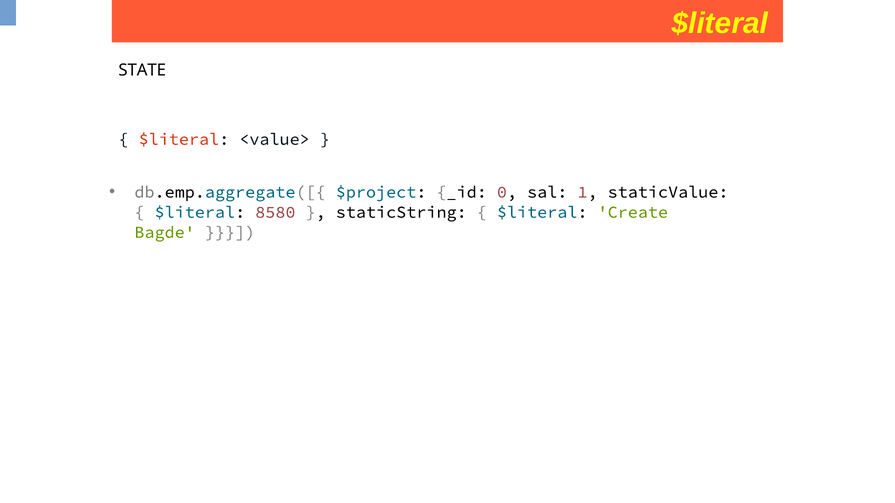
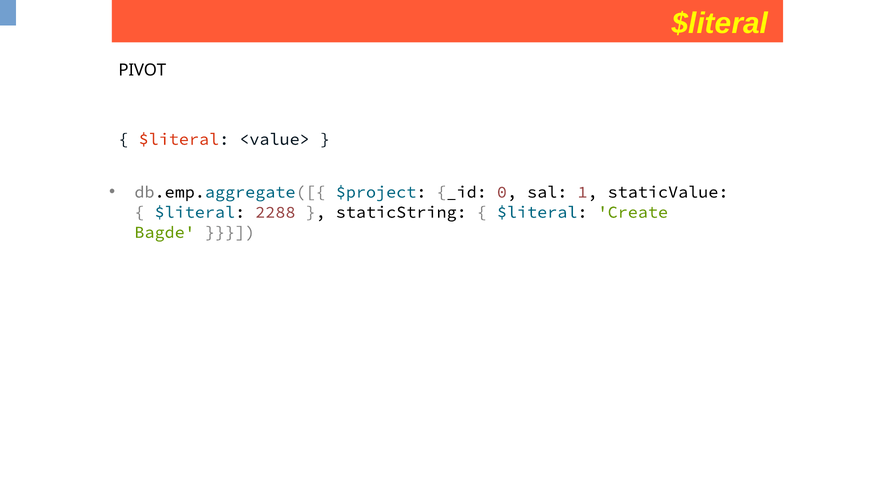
STATE: STATE -> PIVOT (142, 70)
8580: 8580 -> 2288 (275, 212)
